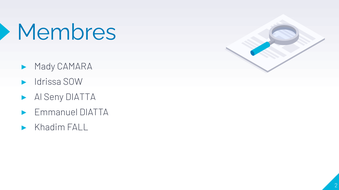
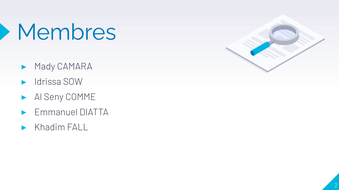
Seny DIATTA: DIATTA -> COMME (81, 97)
